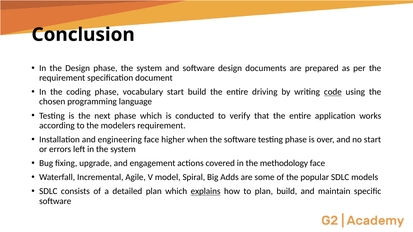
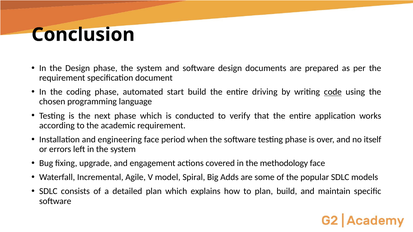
vocabulary: vocabulary -> automated (143, 92)
modelers: modelers -> academic (118, 126)
higher: higher -> period (173, 140)
no start: start -> itself (373, 140)
explains underline: present -> none (206, 192)
